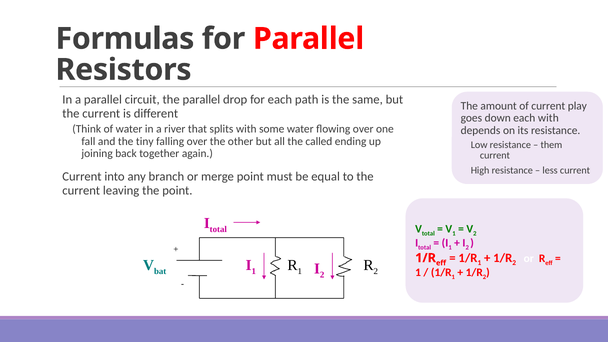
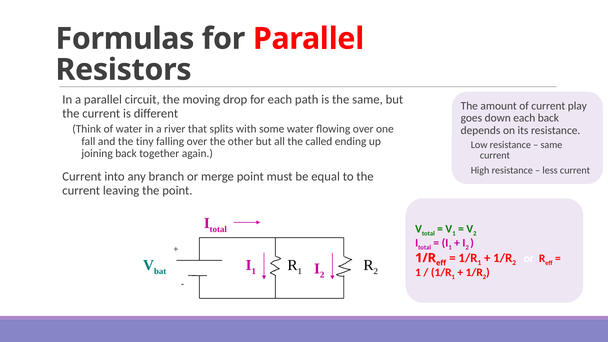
the parallel: parallel -> moving (201, 100)
each with: with -> back (548, 118)
them: them -> same (551, 145)
